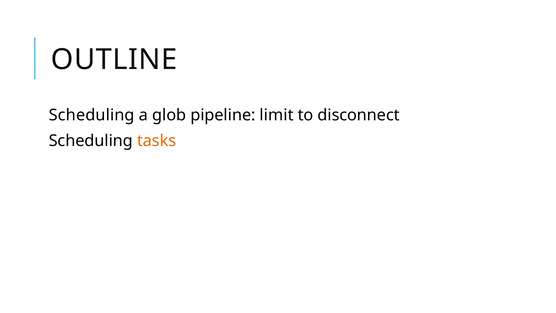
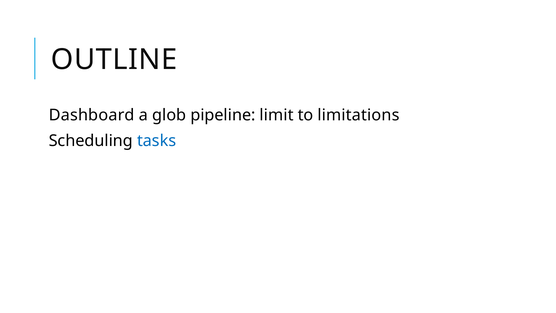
Scheduling: Scheduling -> Dashboard (92, 115)
disconnect: disconnect -> limitations (359, 115)
tasks colour: orange -> blue (157, 141)
